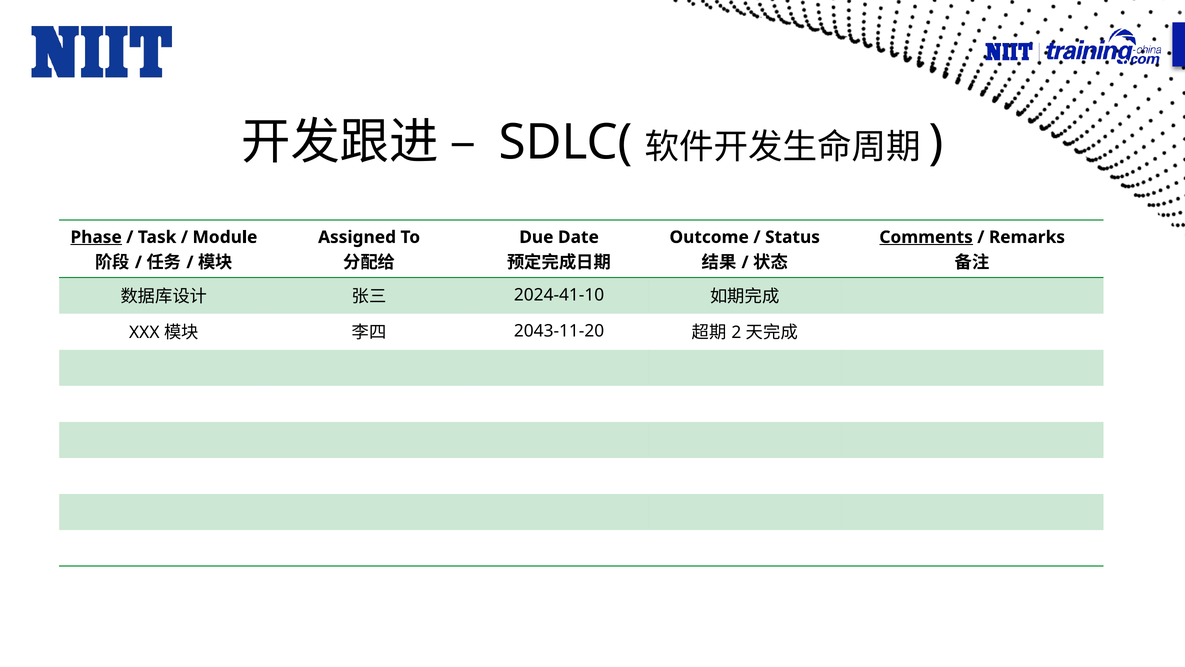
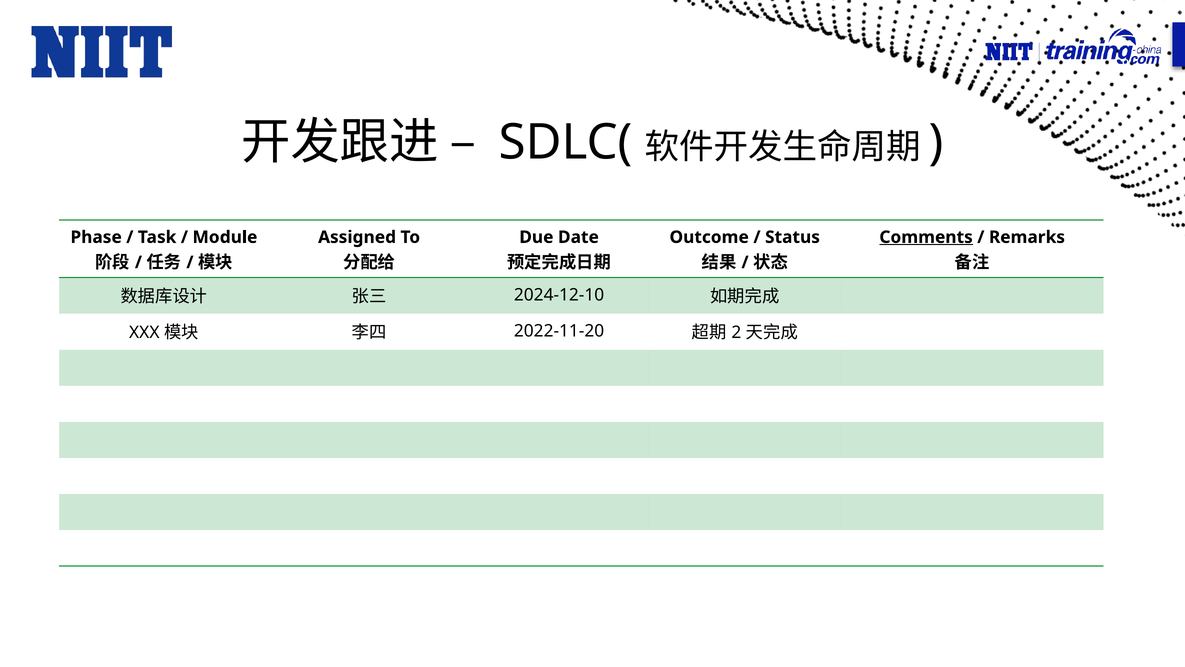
Phase underline: present -> none (96, 237)
2024-41-10: 2024-41-10 -> 2024-12-10 (559, 295)
2043-11-20: 2043-11-20 -> 2022-11-20 (559, 331)
